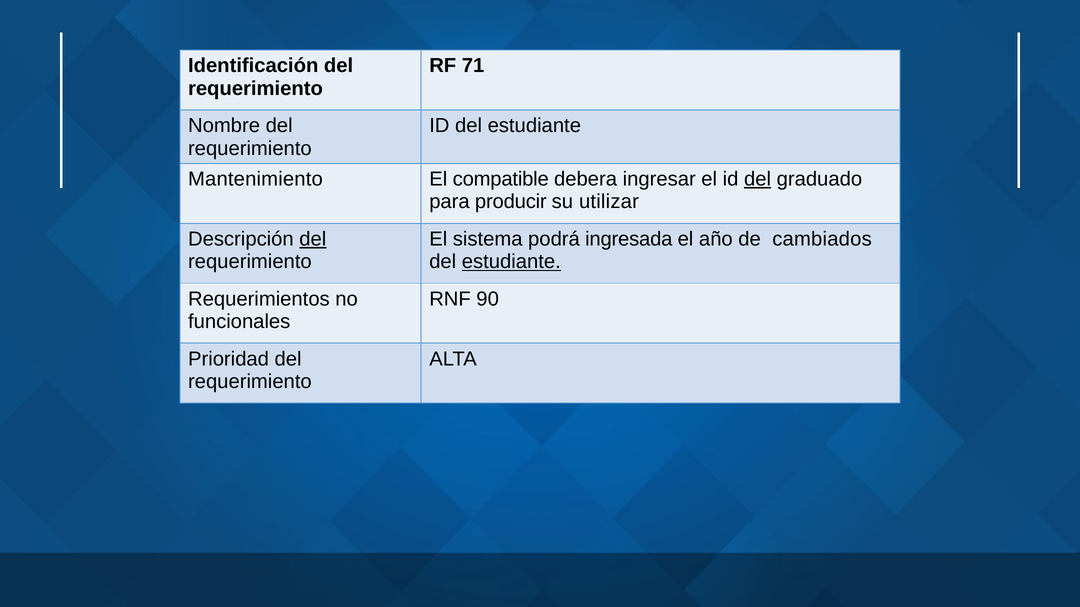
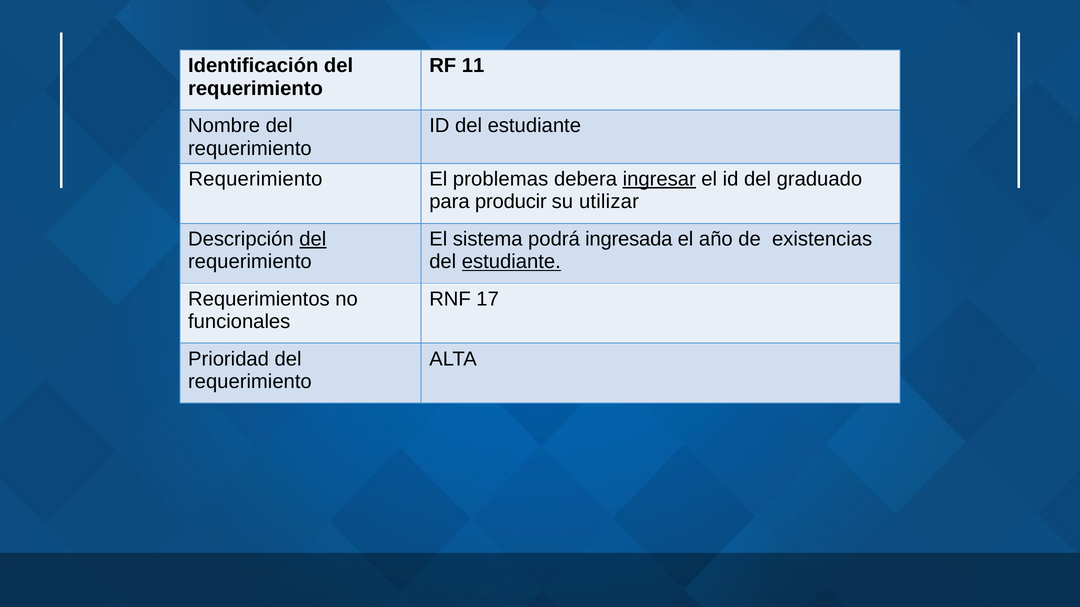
71: 71 -> 11 (473, 66)
Mantenimiento: Mantenimiento -> Requerimiento (255, 179)
compatible: compatible -> problemas (501, 179)
ingresar underline: none -> present (659, 179)
del underline: present -> none (758, 179)
cambiados: cambiados -> existencias (822, 239)
90: 90 -> 17 (488, 299)
